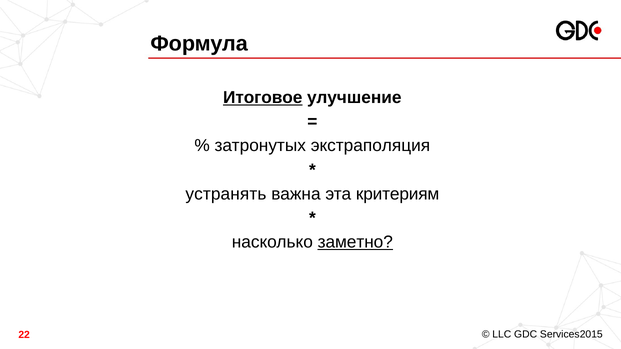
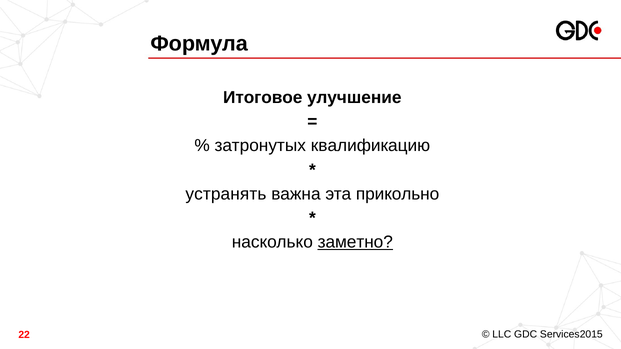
Итоговое underline: present -> none (263, 98)
экстраполяция: экстраполяция -> квалификацию (370, 146)
критериям: критериям -> прикольно (398, 194)
